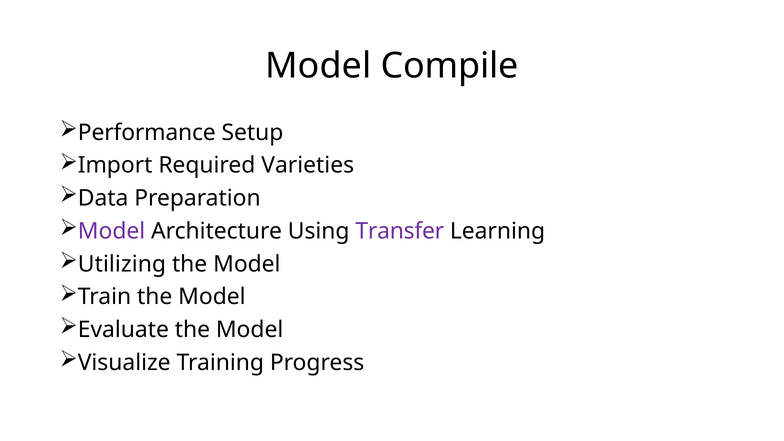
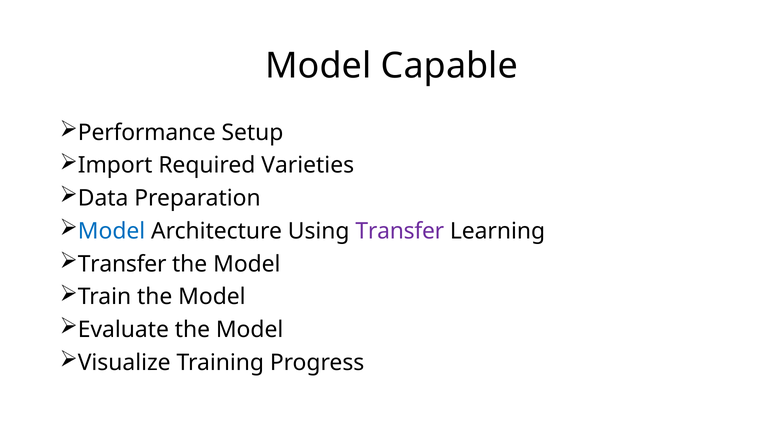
Compile: Compile -> Capable (449, 66)
Model colour: purple -> blue (112, 231)
Utilizing: Utilizing -> Transfer (122, 264)
